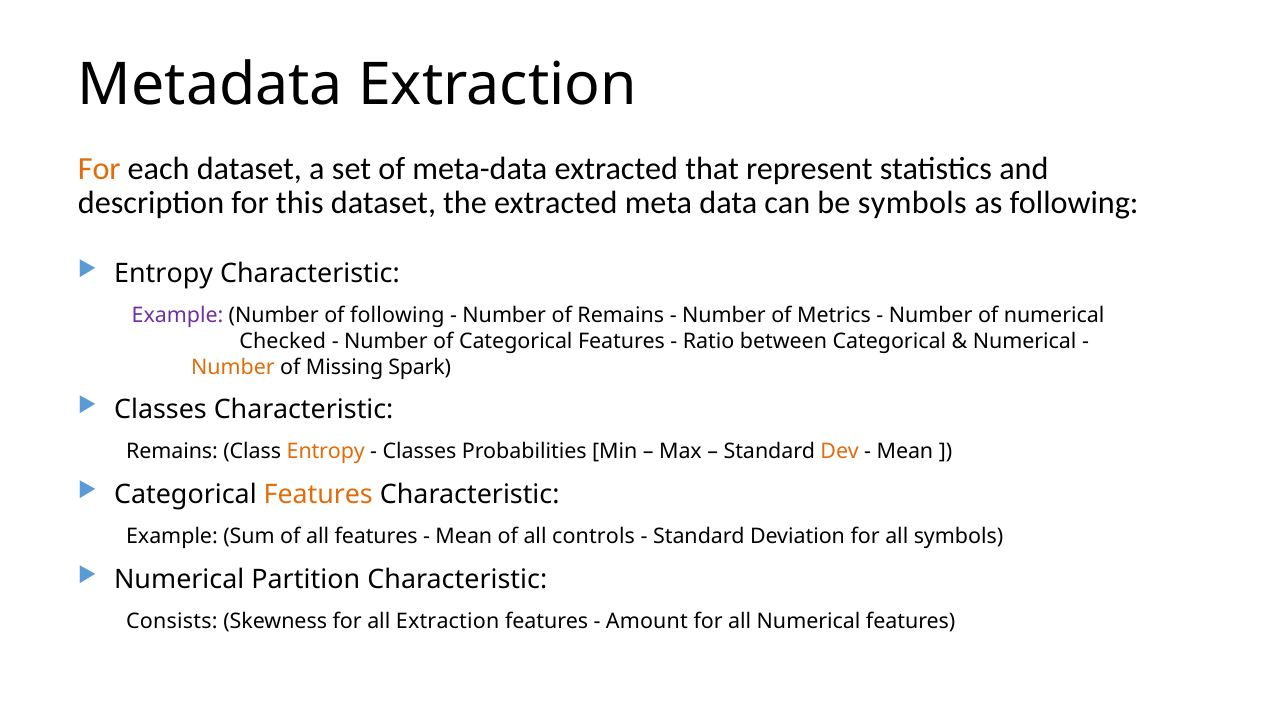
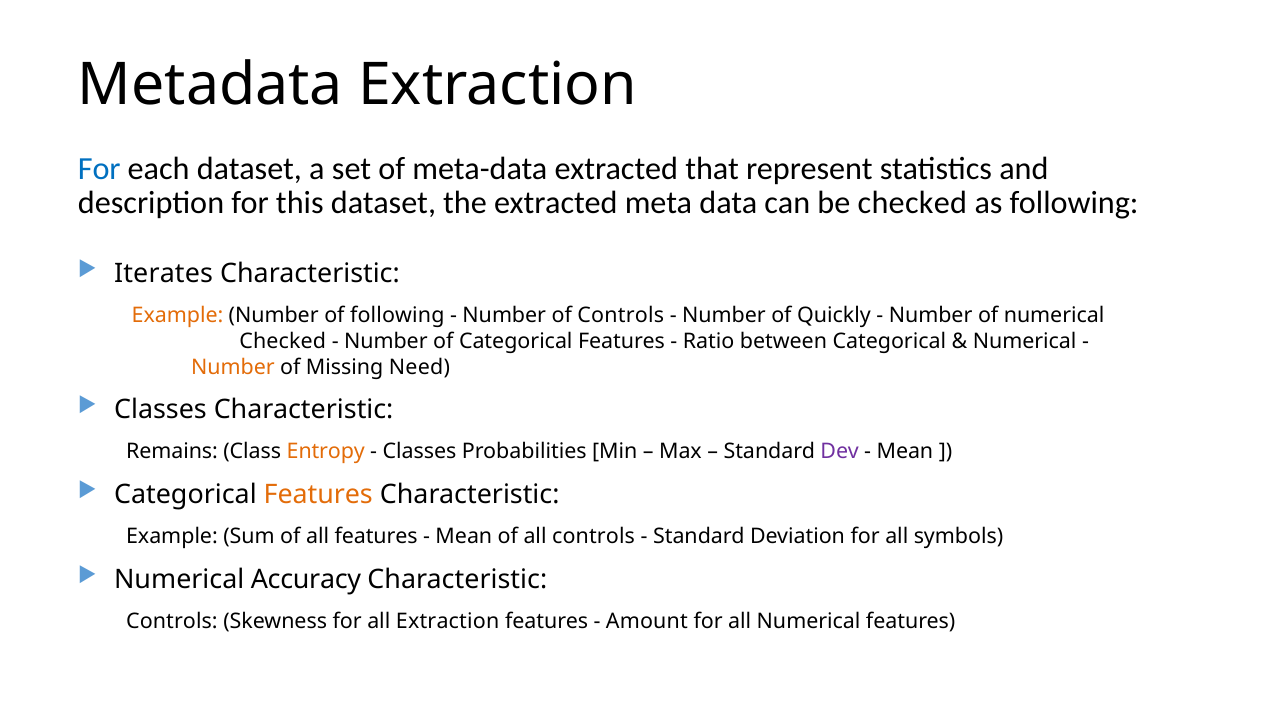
For colour: orange -> blue (99, 169)
be symbols: symbols -> checked (912, 203)
Entropy: Entropy -> Iterates (164, 274)
Example colour: purple -> orange (177, 316)
of Remains: Remains -> Controls (621, 316)
Metrics: Metrics -> Quickly (834, 316)
Spark: Spark -> Need (419, 367)
Dev colour: orange -> purple (840, 452)
Partition: Partition -> Accuracy (306, 580)
Consists: Consists -> Controls (172, 622)
